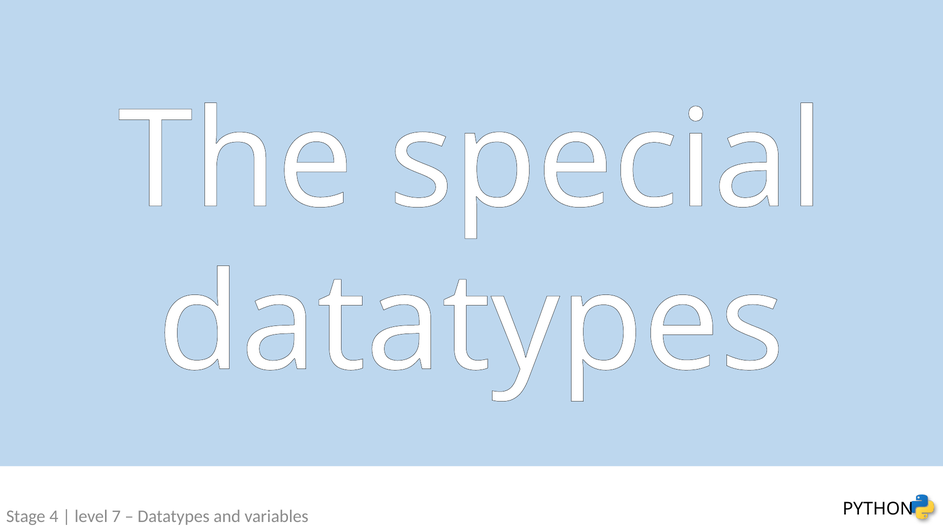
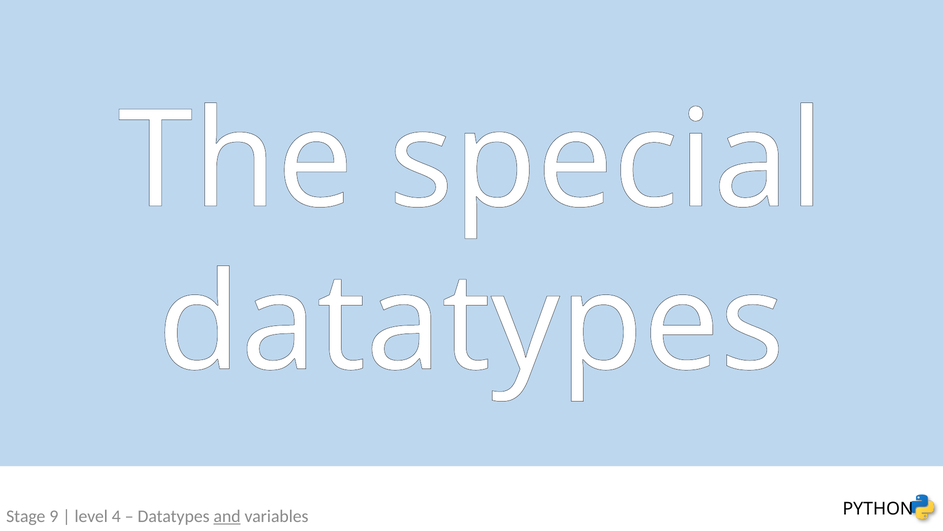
4: 4 -> 9 (54, 516)
7: 7 -> 4 (116, 516)
and underline: none -> present (227, 516)
